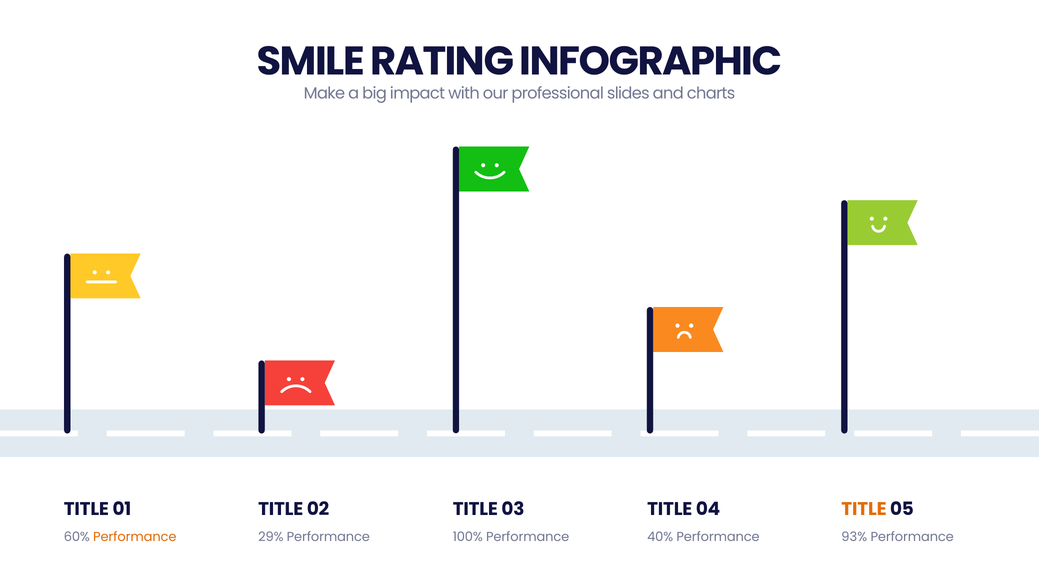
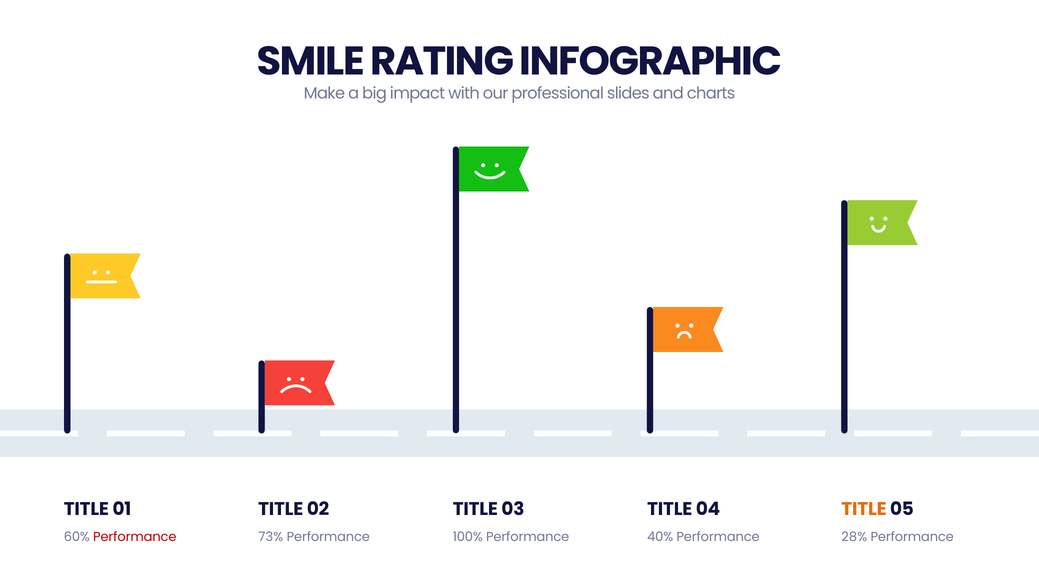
Performance colour: orange -> red (135, 537)
29%: 29% -> 73% (271, 537)
93%: 93% -> 28% (854, 537)
